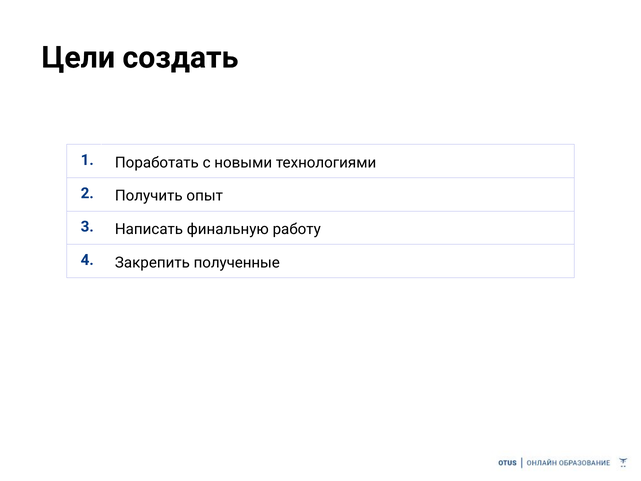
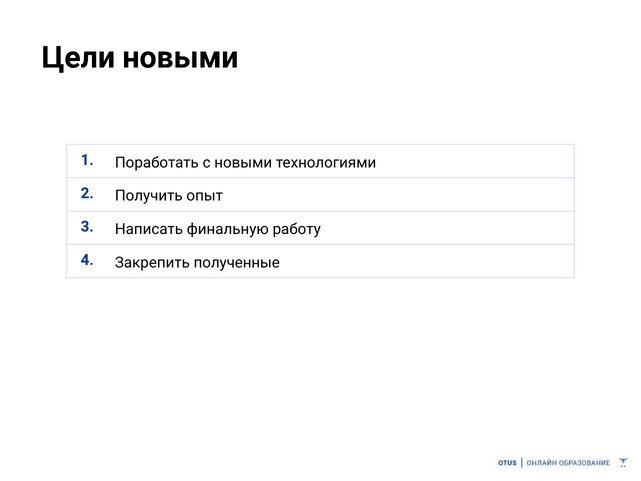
Цели создать: создать -> новыми (180, 58)
